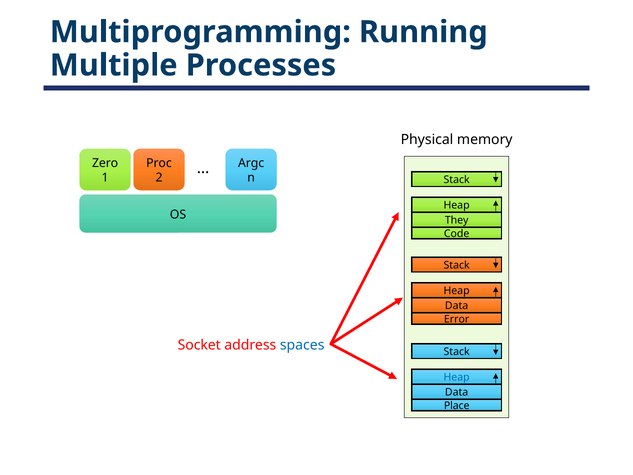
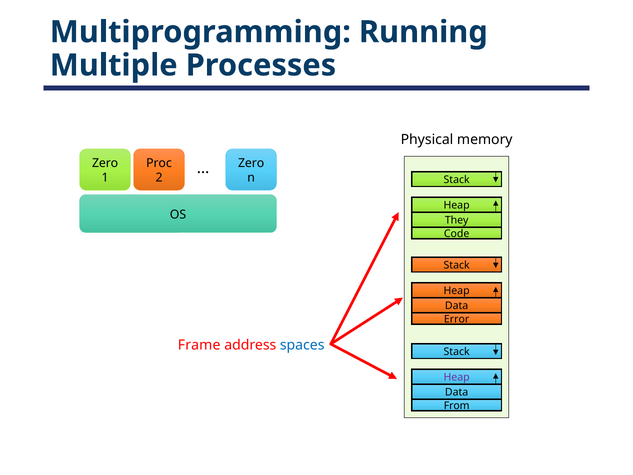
Argc: Argc -> Zero (251, 163)
Socket: Socket -> Frame (199, 345)
Heap colour: blue -> purple (457, 377)
Place: Place -> From (457, 406)
